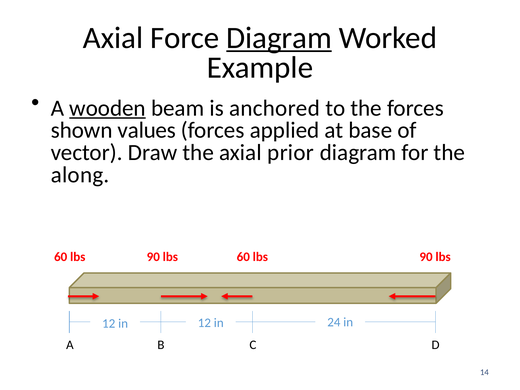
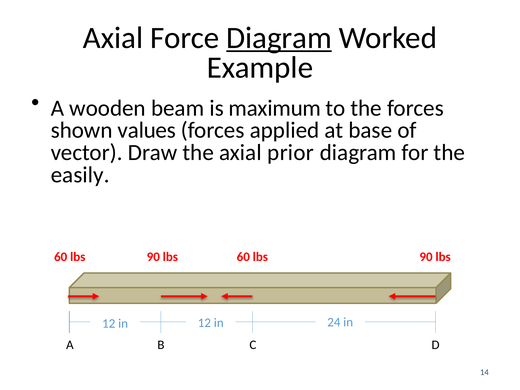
wooden underline: present -> none (108, 108)
anchored: anchored -> maximum (275, 108)
along: along -> easily (80, 175)
